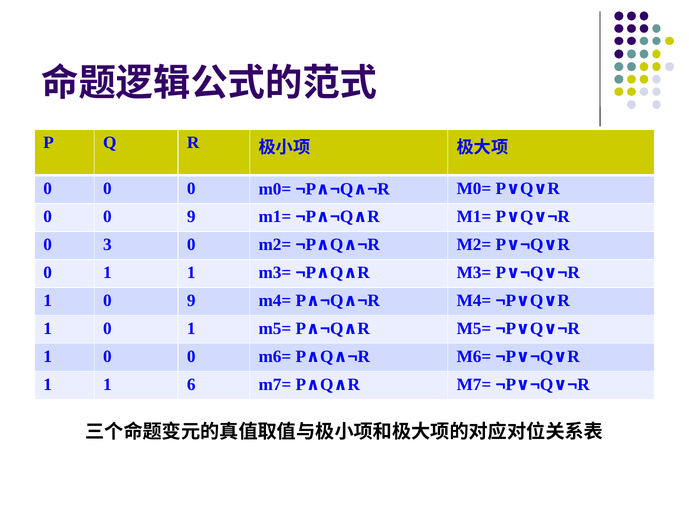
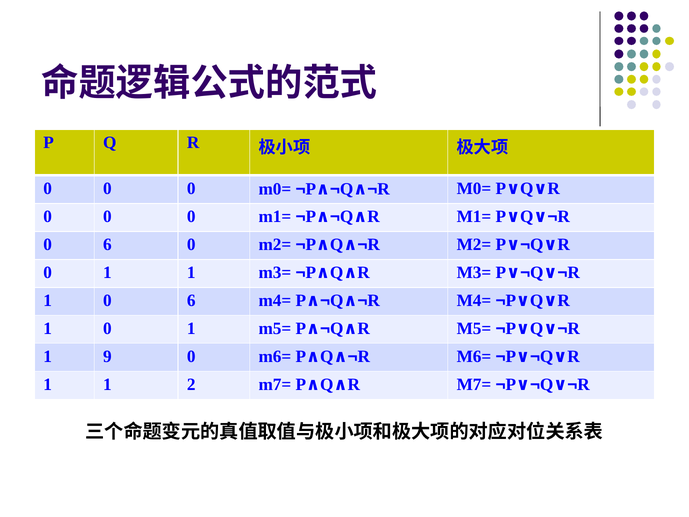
9: 9 -> 0 (191, 216)
3: 3 -> 6 (107, 244)
1 0 9: 9 -> 6 (191, 300)
0: 0 -> 9 (107, 356)
6: 6 -> 2 (191, 384)
